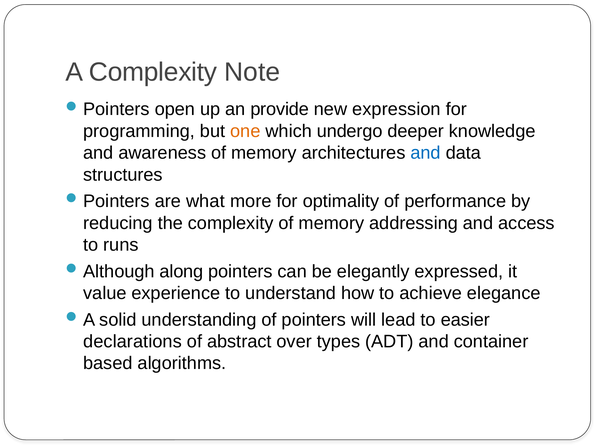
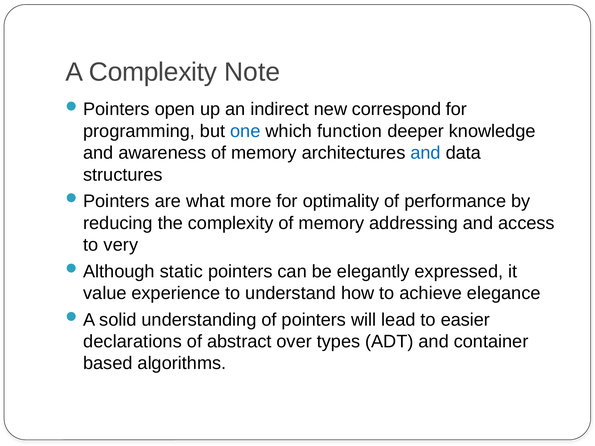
provide: provide -> indirect (280, 109)
expression: expression -> correspond (397, 109)
one colour: orange -> blue (245, 131)
undergo: undergo -> function (349, 131)
runs: runs -> very (121, 245)
along: along -> static (181, 272)
